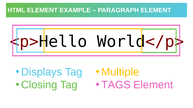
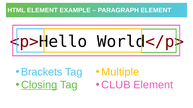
Displays: Displays -> Brackets (42, 72)
Closing underline: none -> present (39, 85)
TAGS: TAGS -> CLUB (116, 85)
